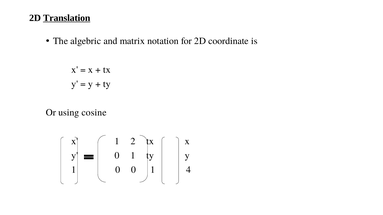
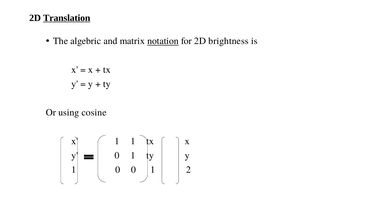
notation underline: none -> present (163, 41)
coordinate: coordinate -> brightness (228, 41)
1 2: 2 -> 1 (133, 141)
4: 4 -> 2 (189, 170)
